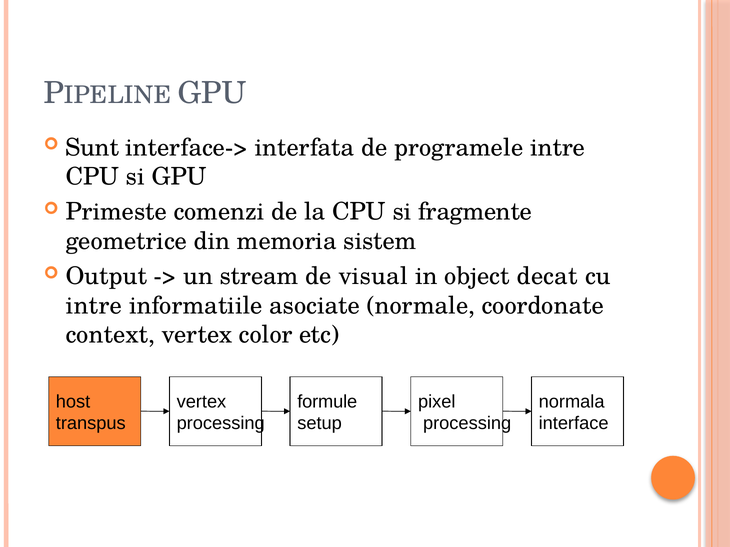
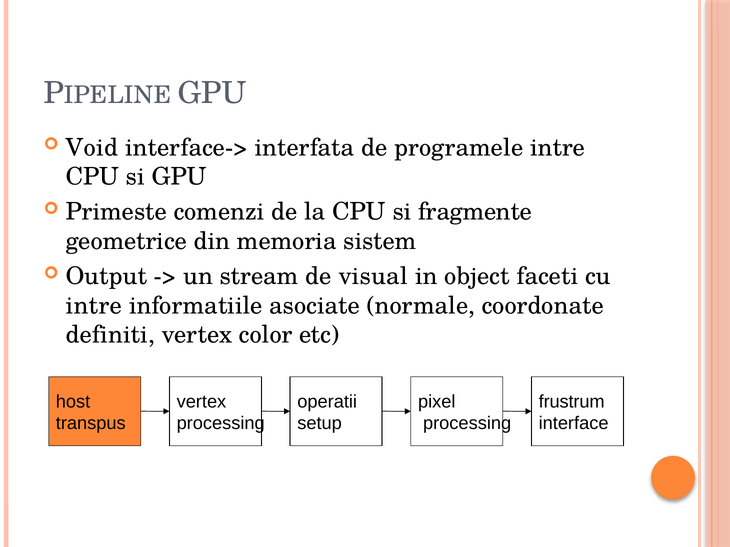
Sunt: Sunt -> Void (92, 148)
decat: decat -> faceti (547, 277)
context: context -> definiti (110, 335)
formule: formule -> operatii (327, 402)
normala: normala -> frustrum (572, 402)
